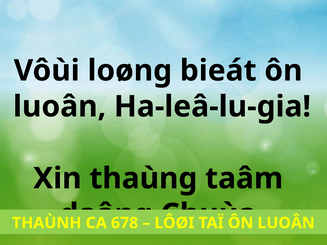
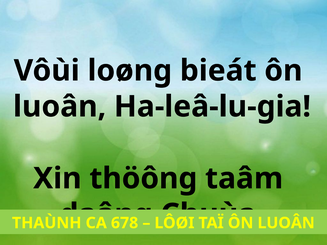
thaùng: thaùng -> thöông (143, 179)
